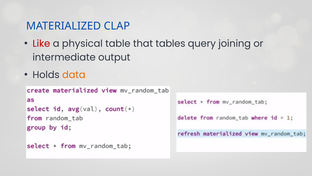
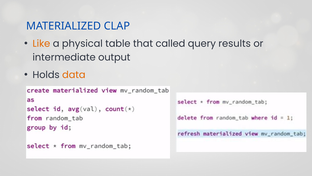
Like colour: red -> orange (41, 43)
tables: tables -> called (170, 43)
joining: joining -> results (235, 43)
